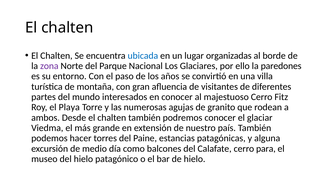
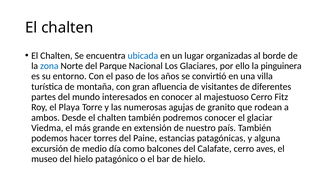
zona colour: purple -> blue (49, 66)
paredones: paredones -> pinguinera (281, 66)
para: para -> aves (266, 149)
